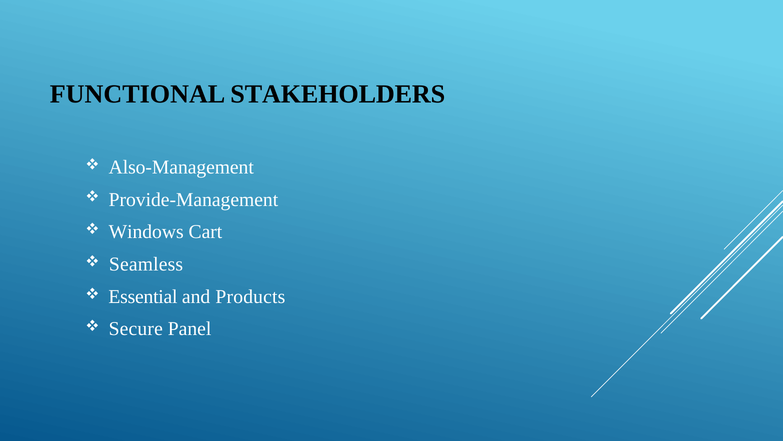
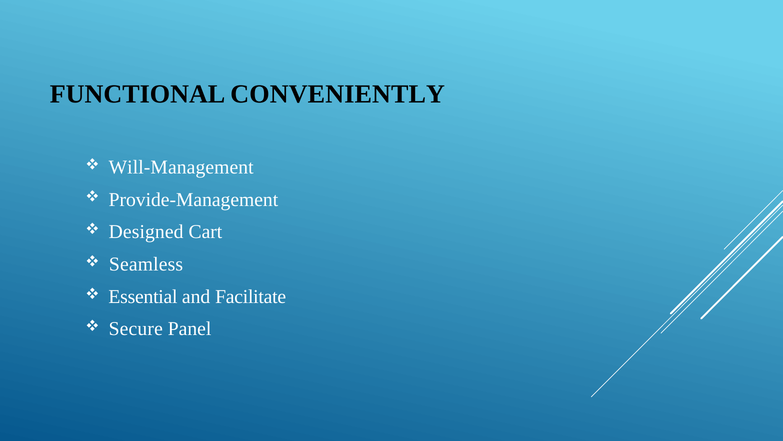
STAKEHOLDERS: STAKEHOLDERS -> CONVENIENTLY (338, 94)
Also-Management: Also-Management -> Will-Management (181, 167)
Windows: Windows -> Designed (146, 232)
Products: Products -> Facilitate (251, 296)
